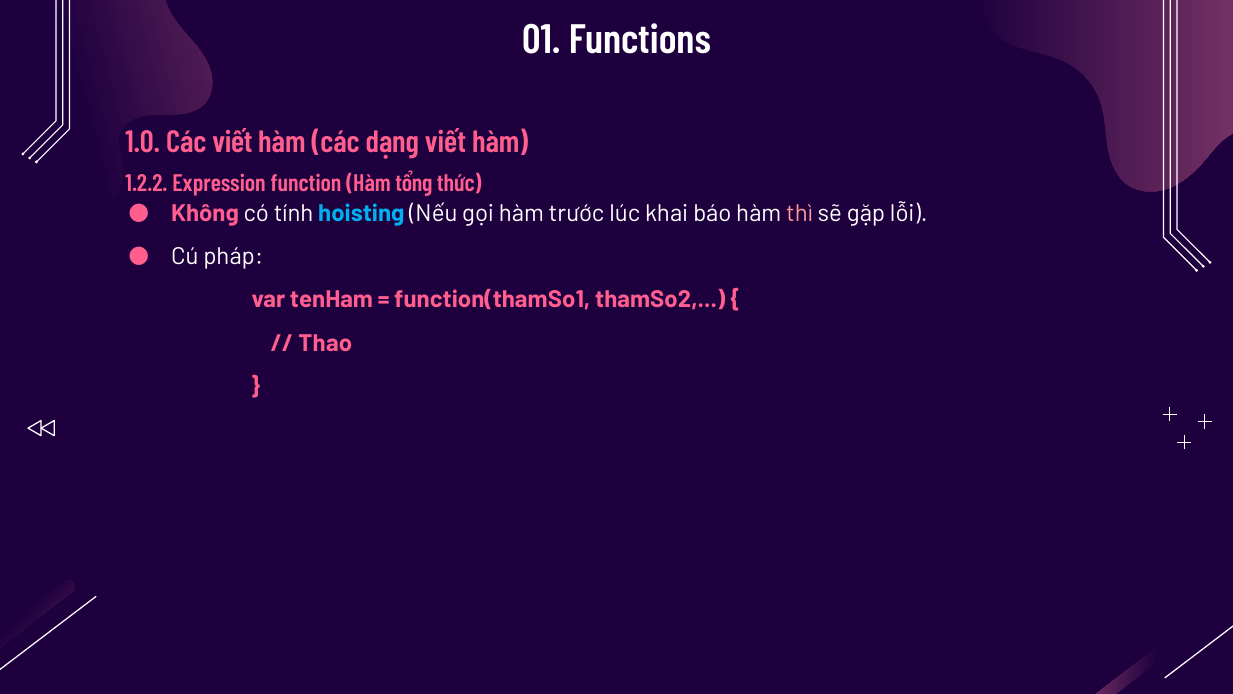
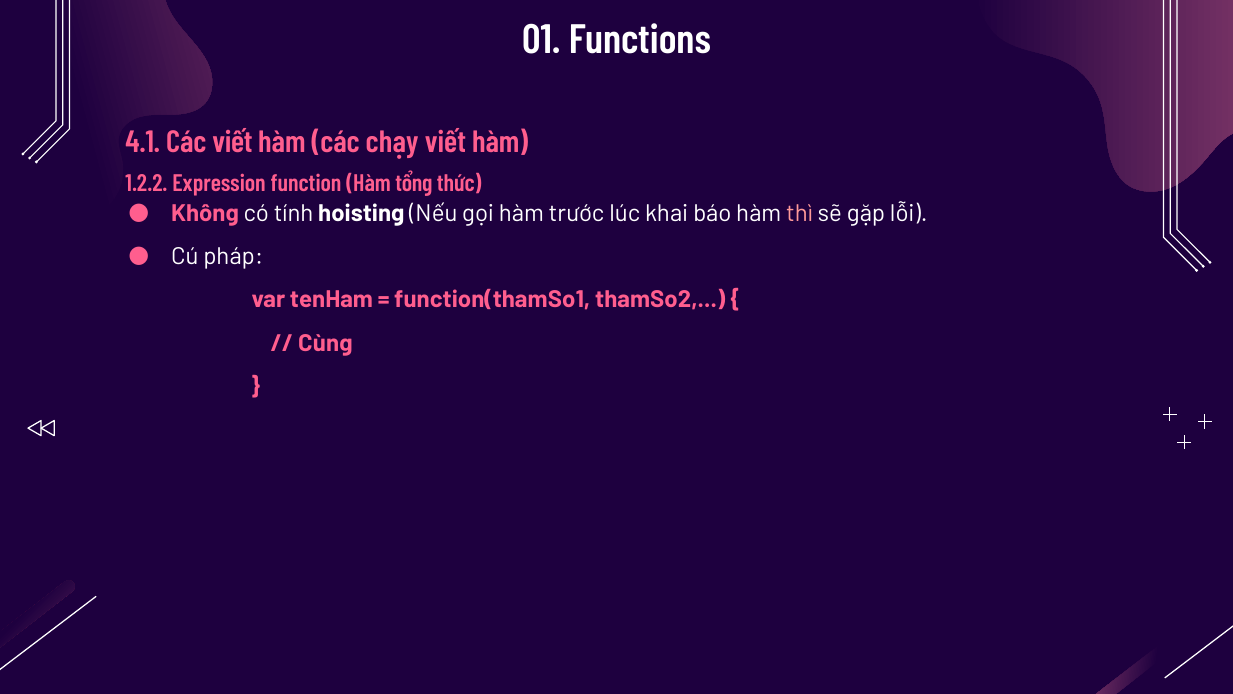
1.0: 1.0 -> 4.1 (143, 142)
dạng: dạng -> chạy (392, 142)
hoisting colour: light blue -> white (361, 213)
Thao: Thao -> Cùng (325, 343)
